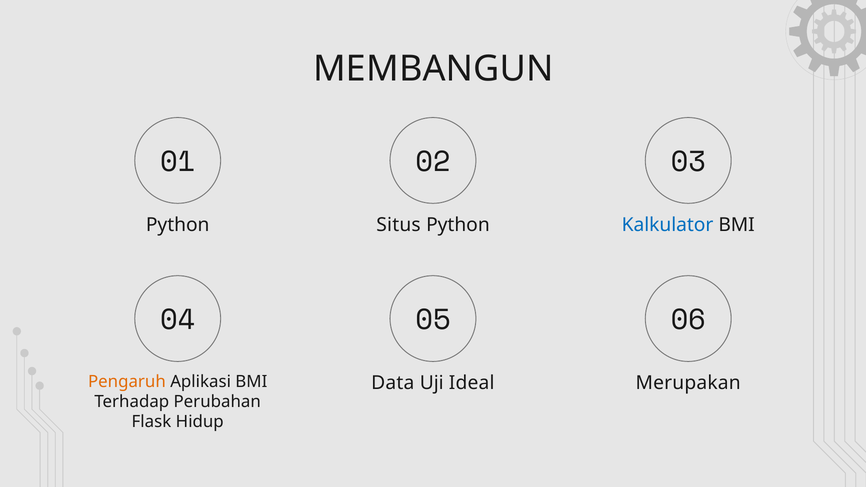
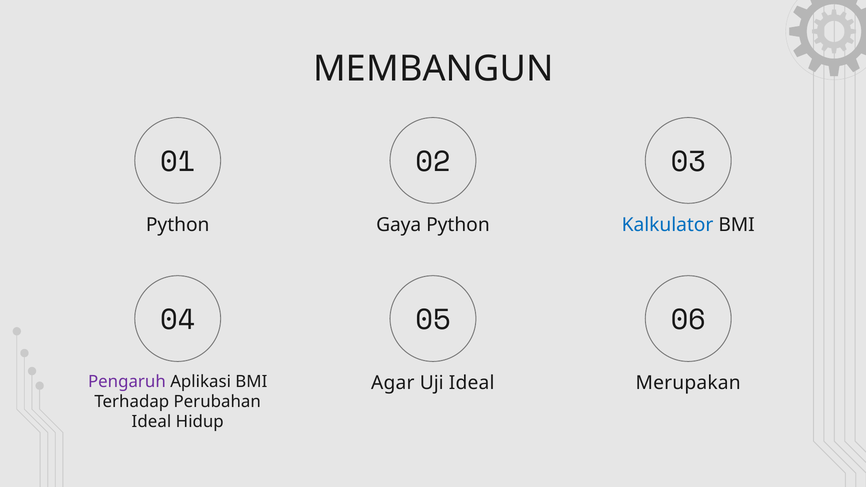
Situs: Situs -> Gaya (399, 225)
Pengaruh colour: orange -> purple (127, 382)
Data: Data -> Agar (393, 383)
Flask: Flask -> Ideal (151, 422)
